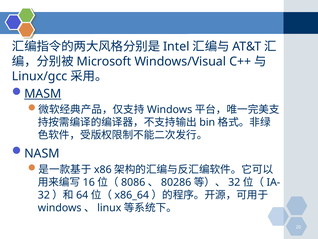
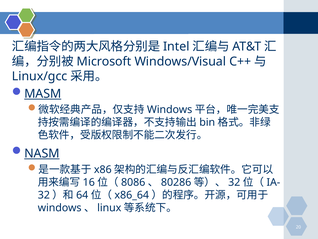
NASM underline: none -> present (42, 153)
